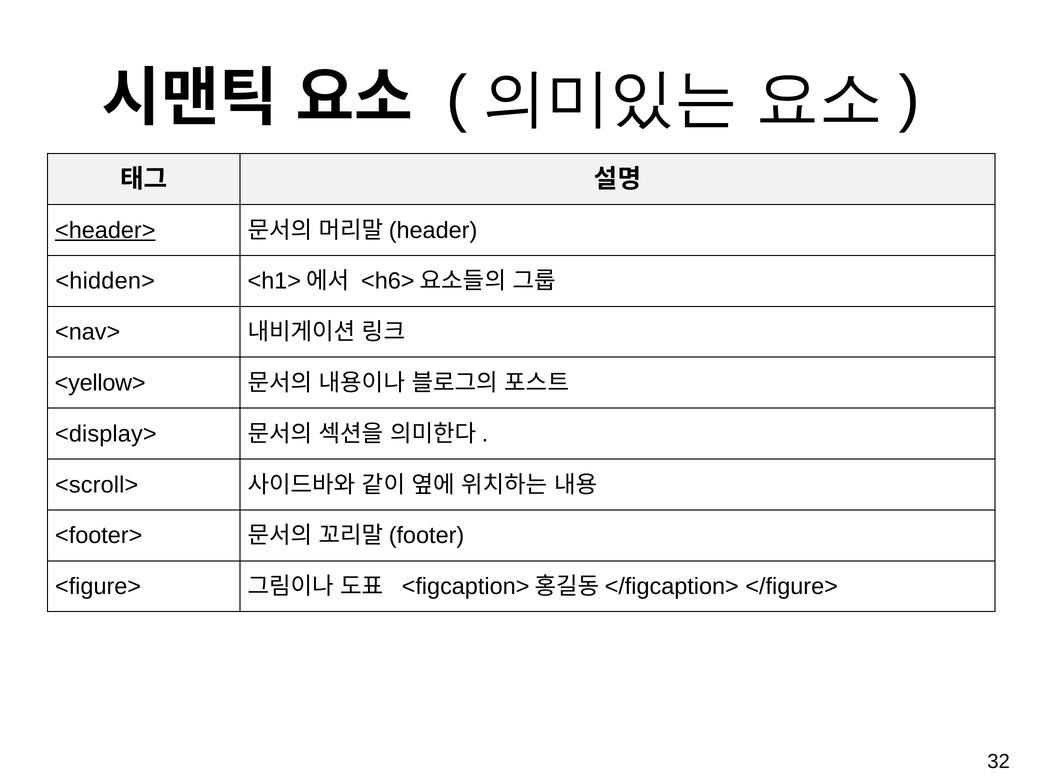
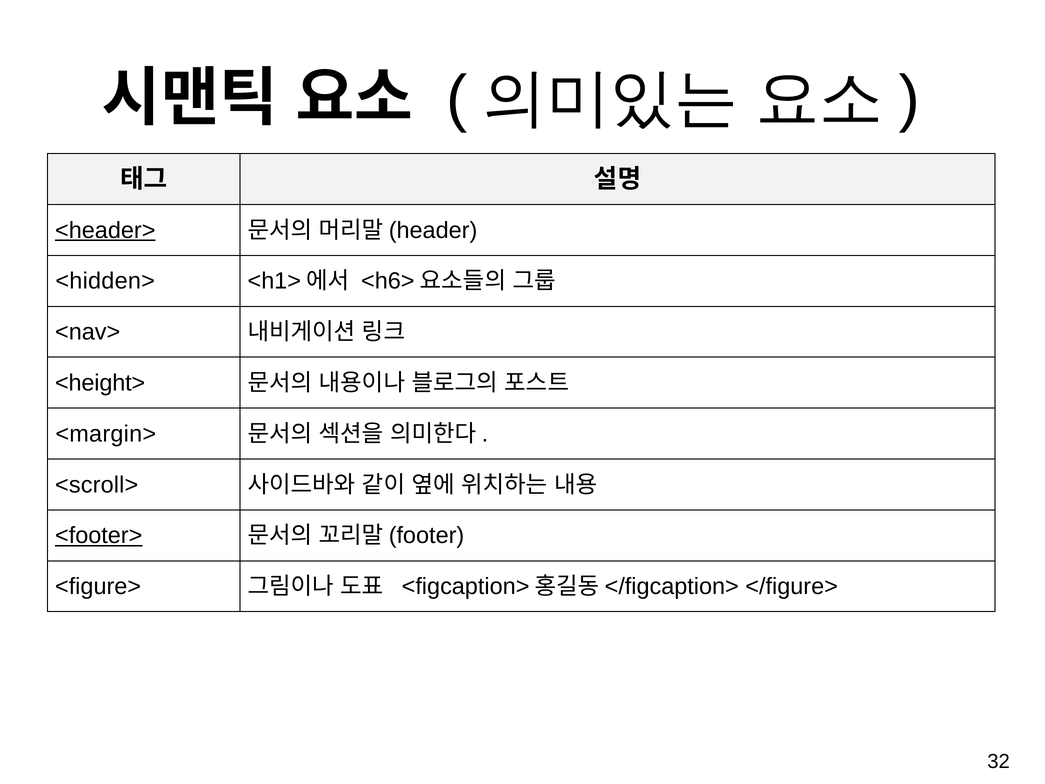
<yellow>: <yellow> -> <height> (100, 383)
<display>: <display> -> <margin> (106, 434)
<footer> underline: none -> present (99, 536)
